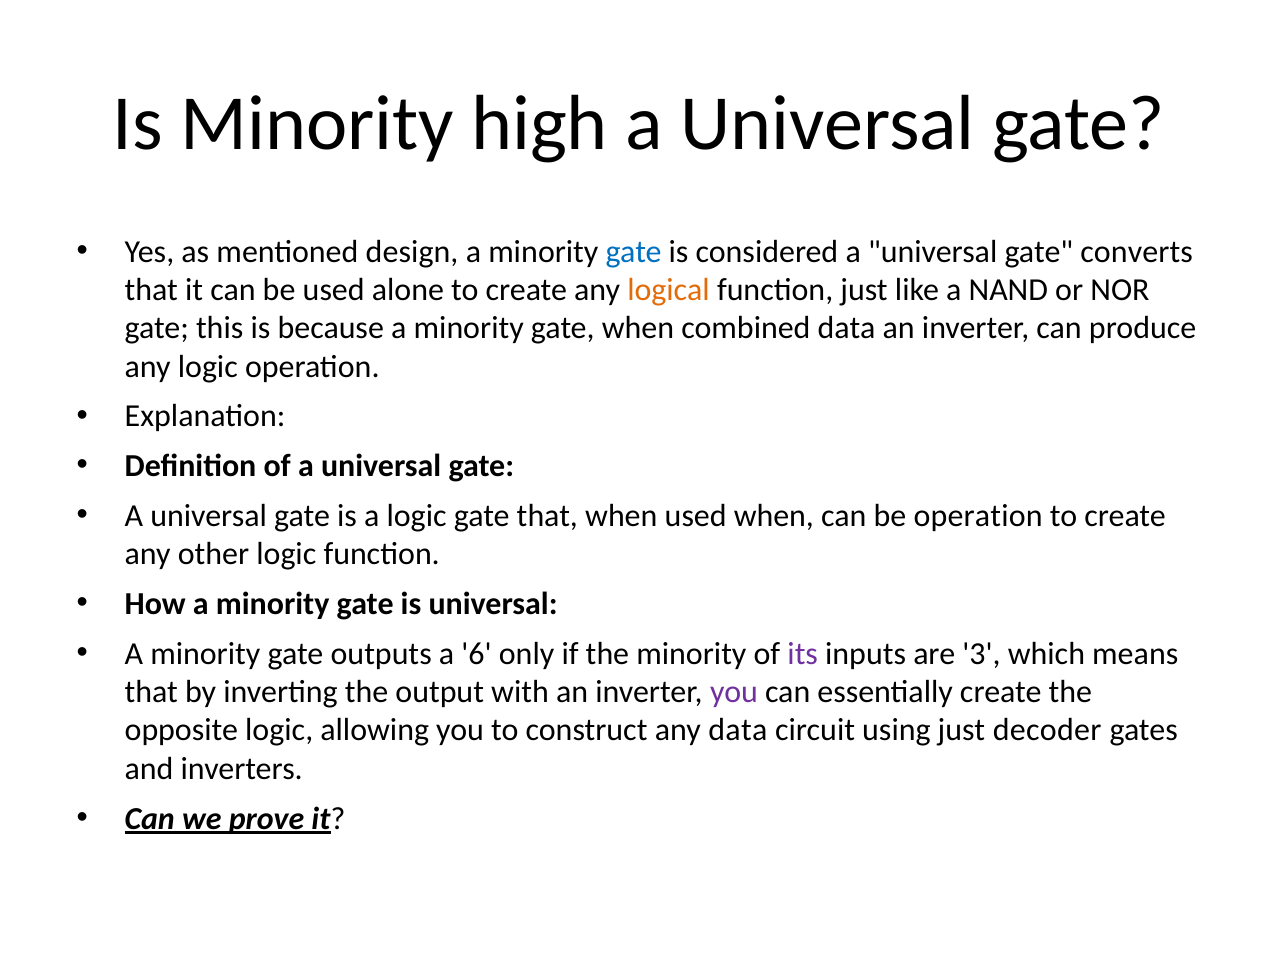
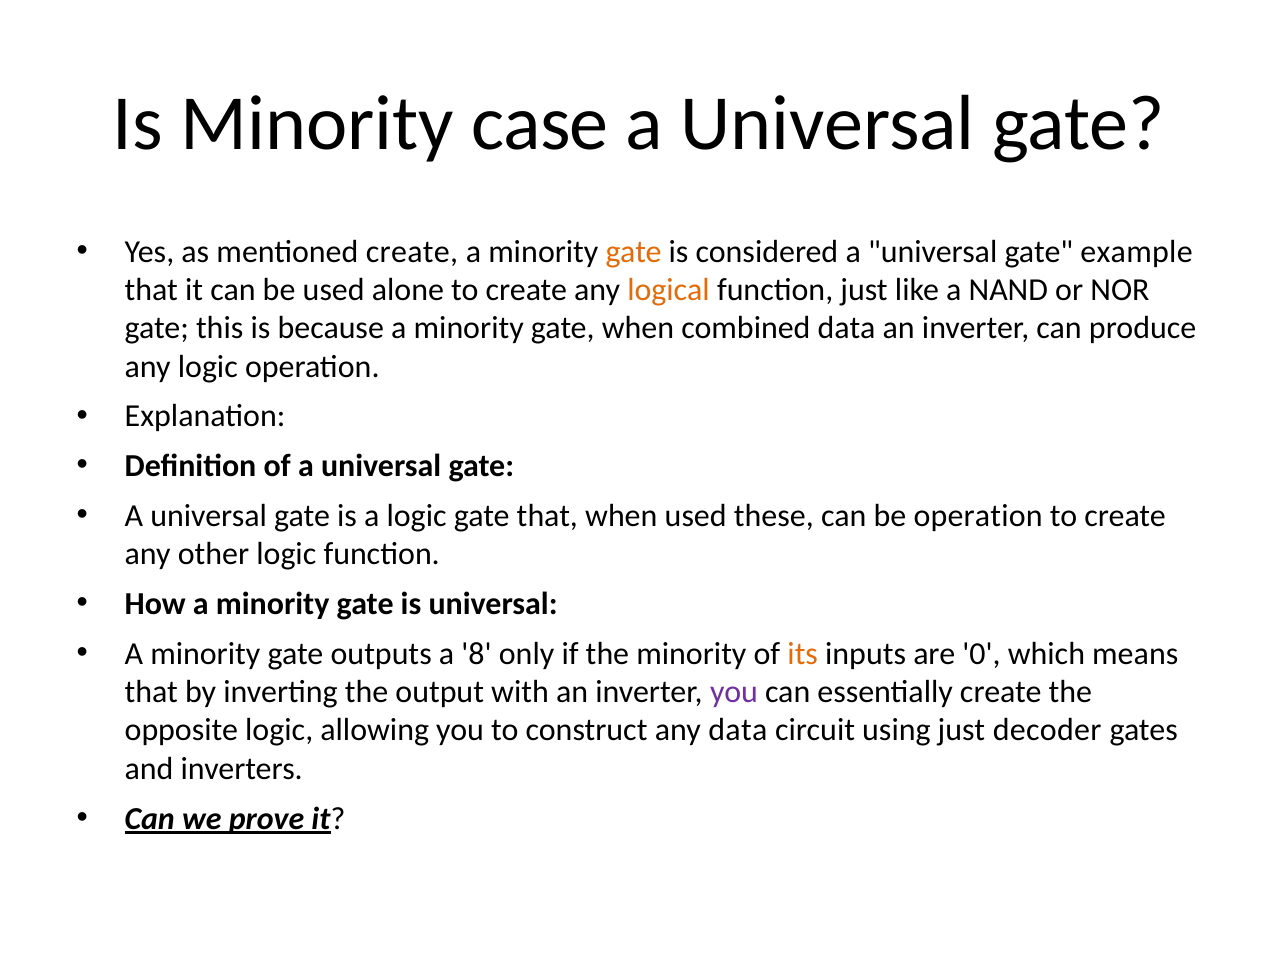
high: high -> case (540, 124)
mentioned design: design -> create (412, 252)
gate colour: blue -> orange (634, 252)
converts: converts -> example (1137, 252)
used when: when -> these (774, 516)
6: 6 -> 8 (477, 654)
its colour: purple -> orange (803, 654)
3: 3 -> 0 (981, 654)
